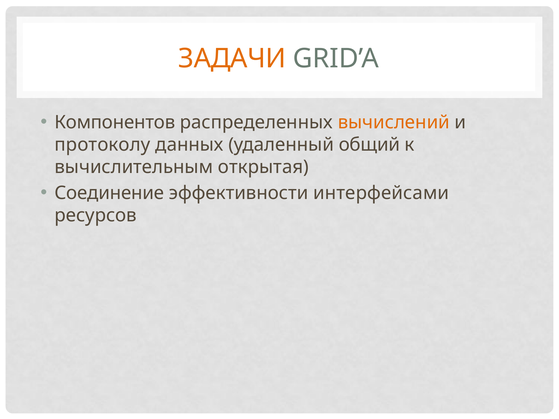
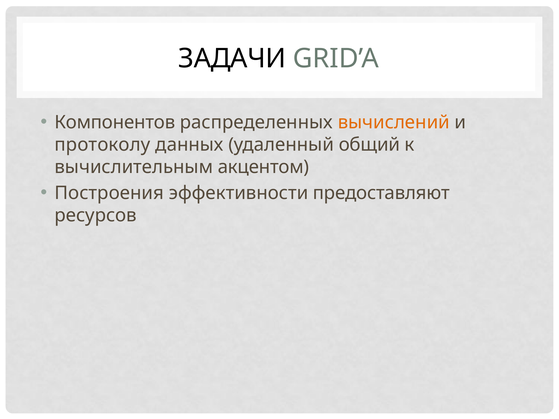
ЗАДАЧИ colour: orange -> black (232, 59)
открытая: открытая -> акцентом (263, 167)
Соединение: Соединение -> Построения (109, 193)
интерфейсами: интерфейсами -> предоставляют (381, 193)
